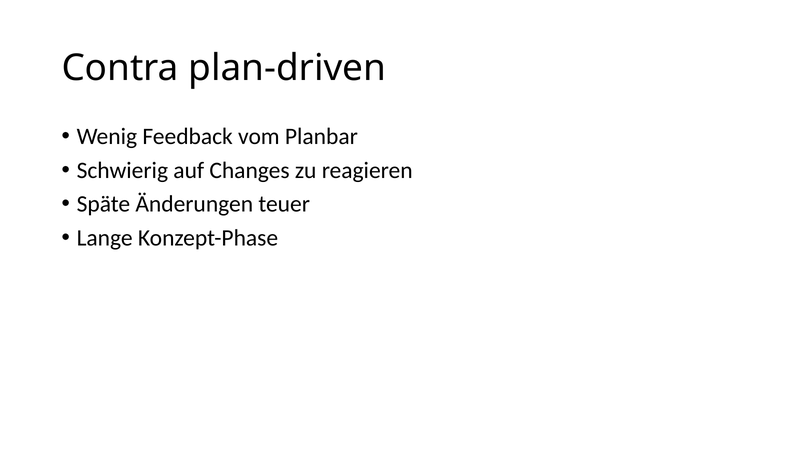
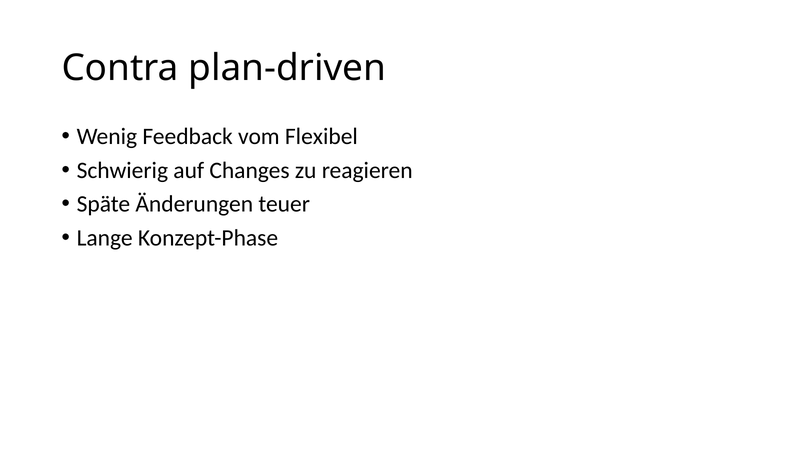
Planbar: Planbar -> Flexibel (321, 136)
